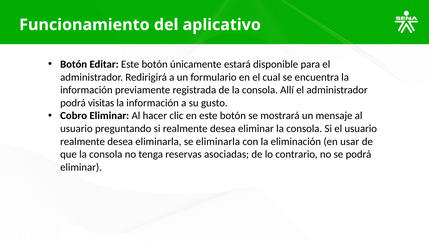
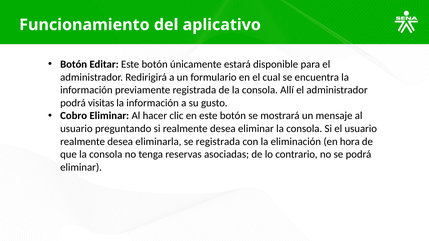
se eliminarla: eliminarla -> registrada (218, 142)
usar: usar -> hora (350, 142)
